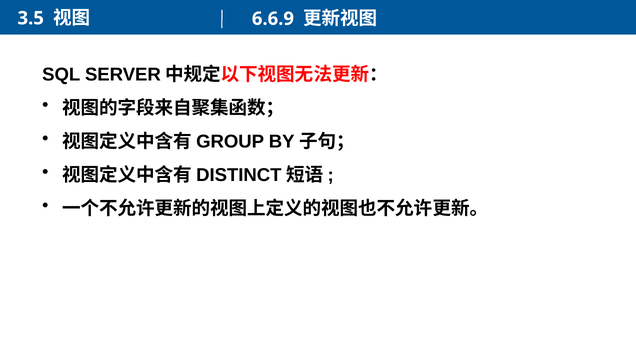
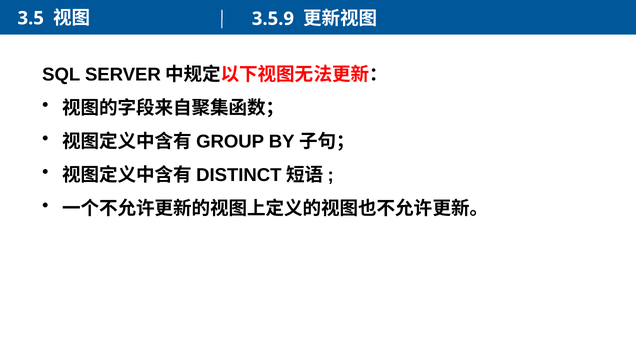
6.6.9: 6.6.9 -> 3.5.9 (273, 19)
